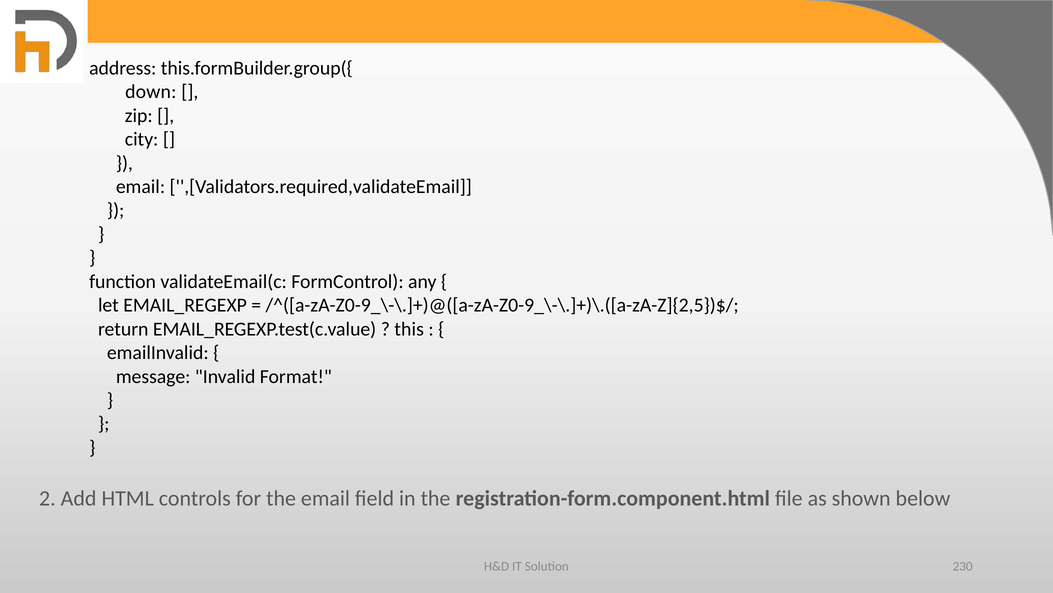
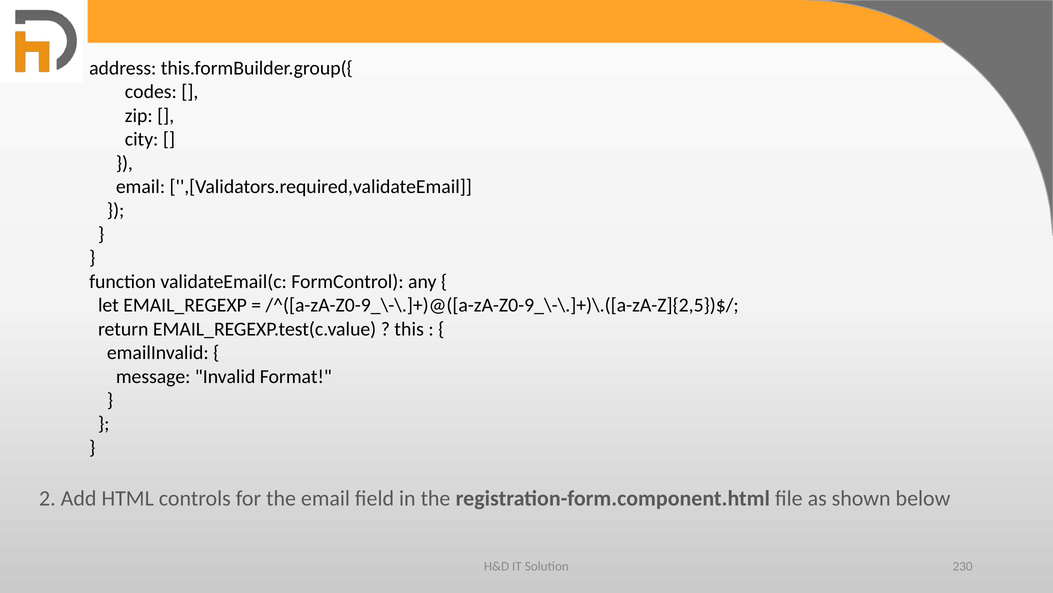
down: down -> codes (151, 92)
